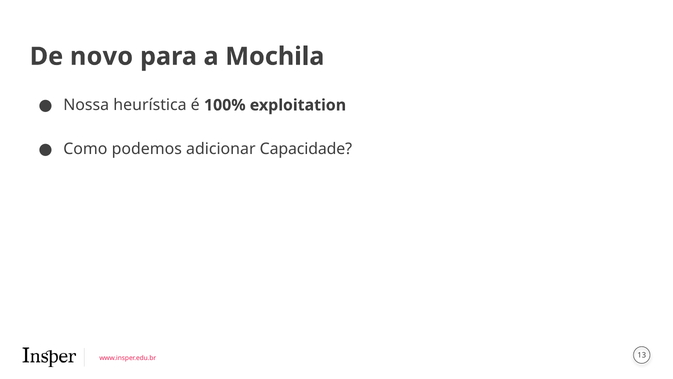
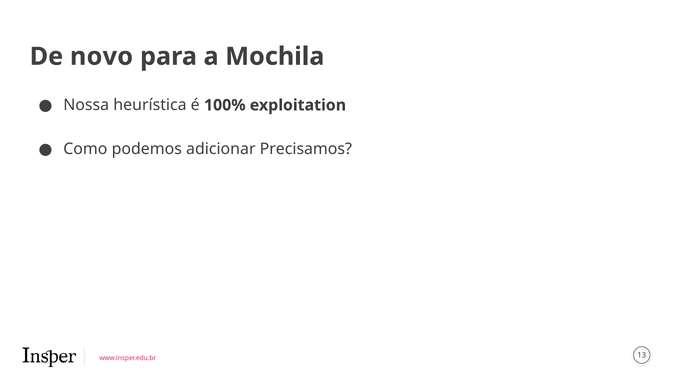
Capacidade: Capacidade -> Precisamos (306, 149)
